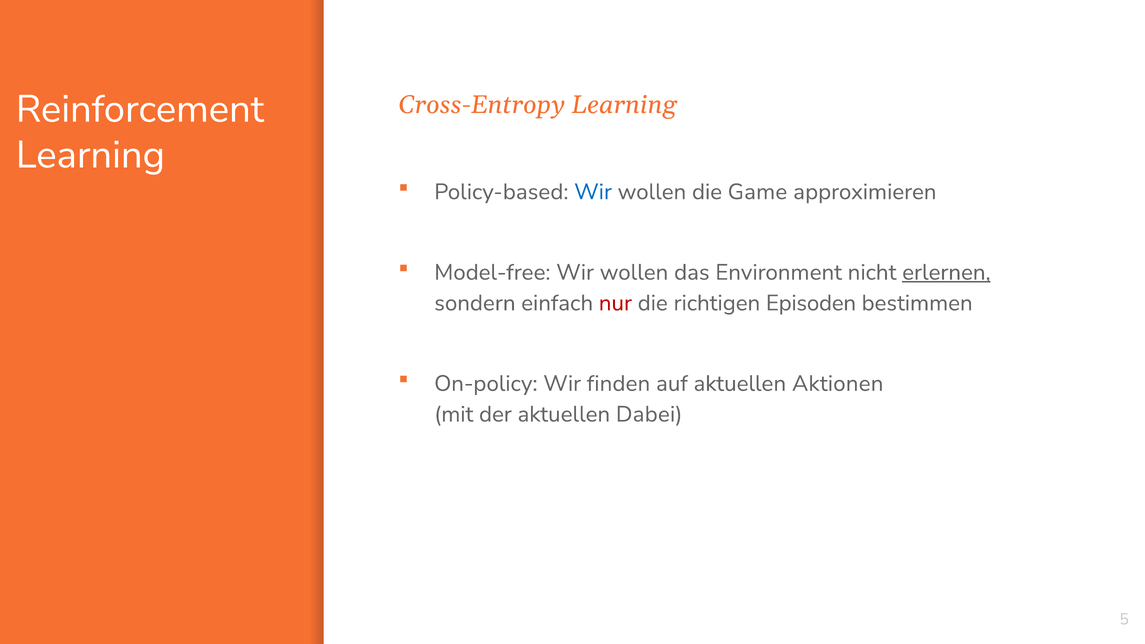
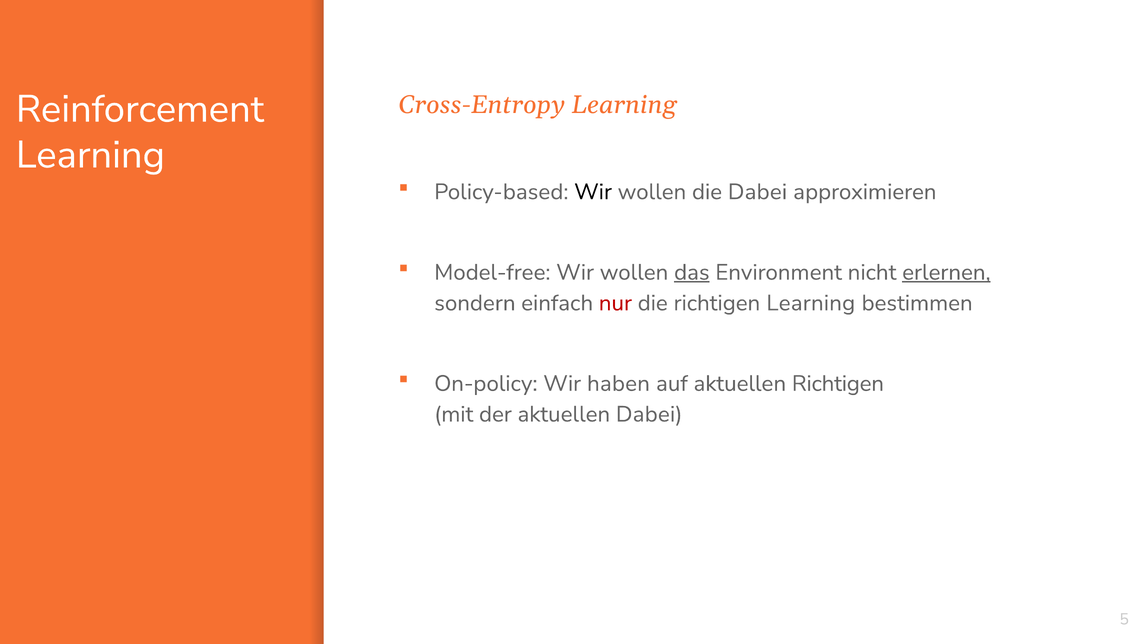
Wir colour: blue -> black (593, 192)
die Game: Game -> Dabei (757, 192)
das underline: none -> present (692, 272)
richtigen Episoden: Episoden -> Learning (811, 303)
finden: finden -> haben (618, 384)
aktuellen Aktionen: Aktionen -> Richtigen (838, 384)
